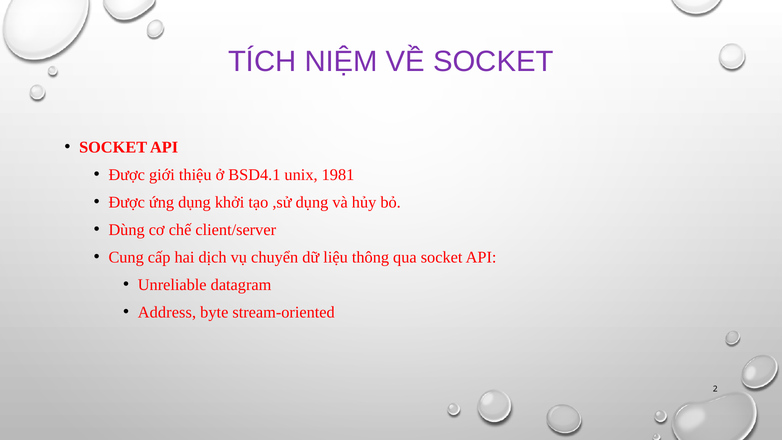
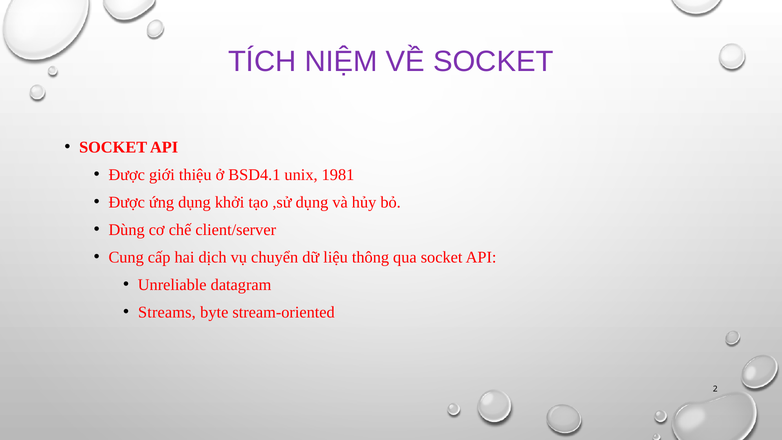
Address: Address -> Streams (167, 312)
